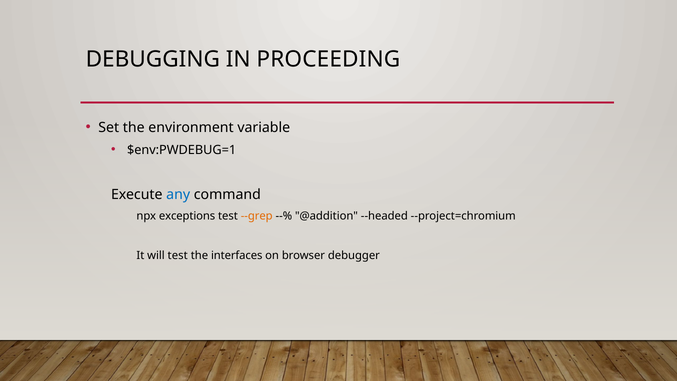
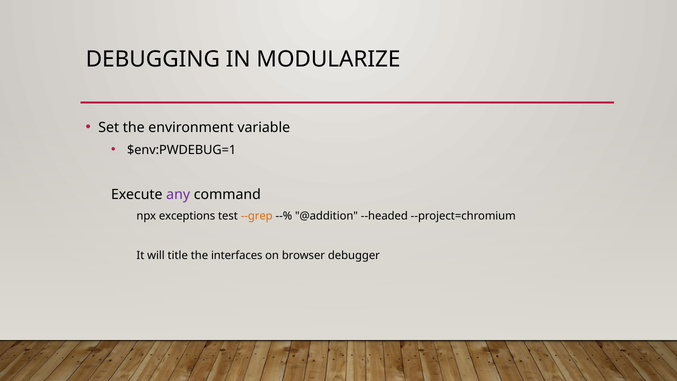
PROCEEDING: PROCEEDING -> MODULARIZE (328, 59)
any colour: blue -> purple (178, 195)
will test: test -> title (178, 255)
